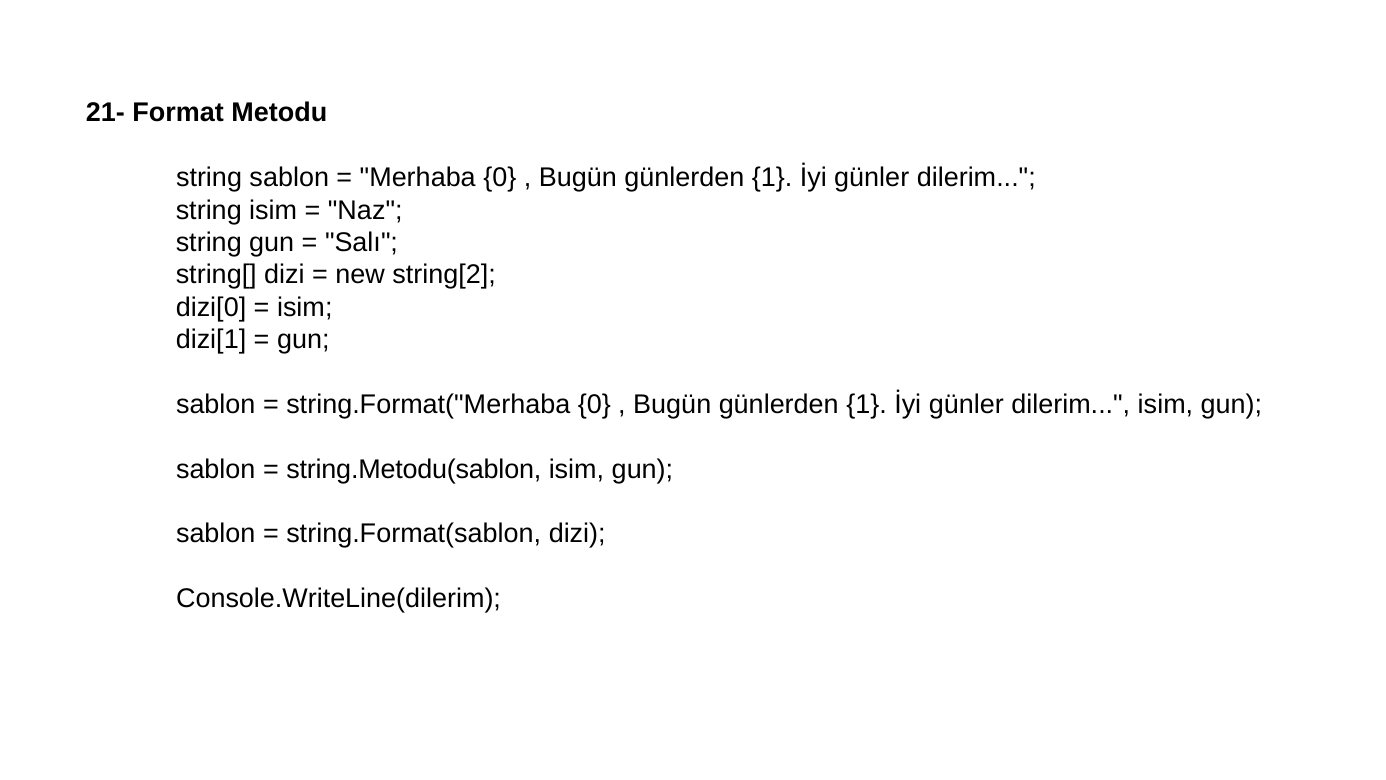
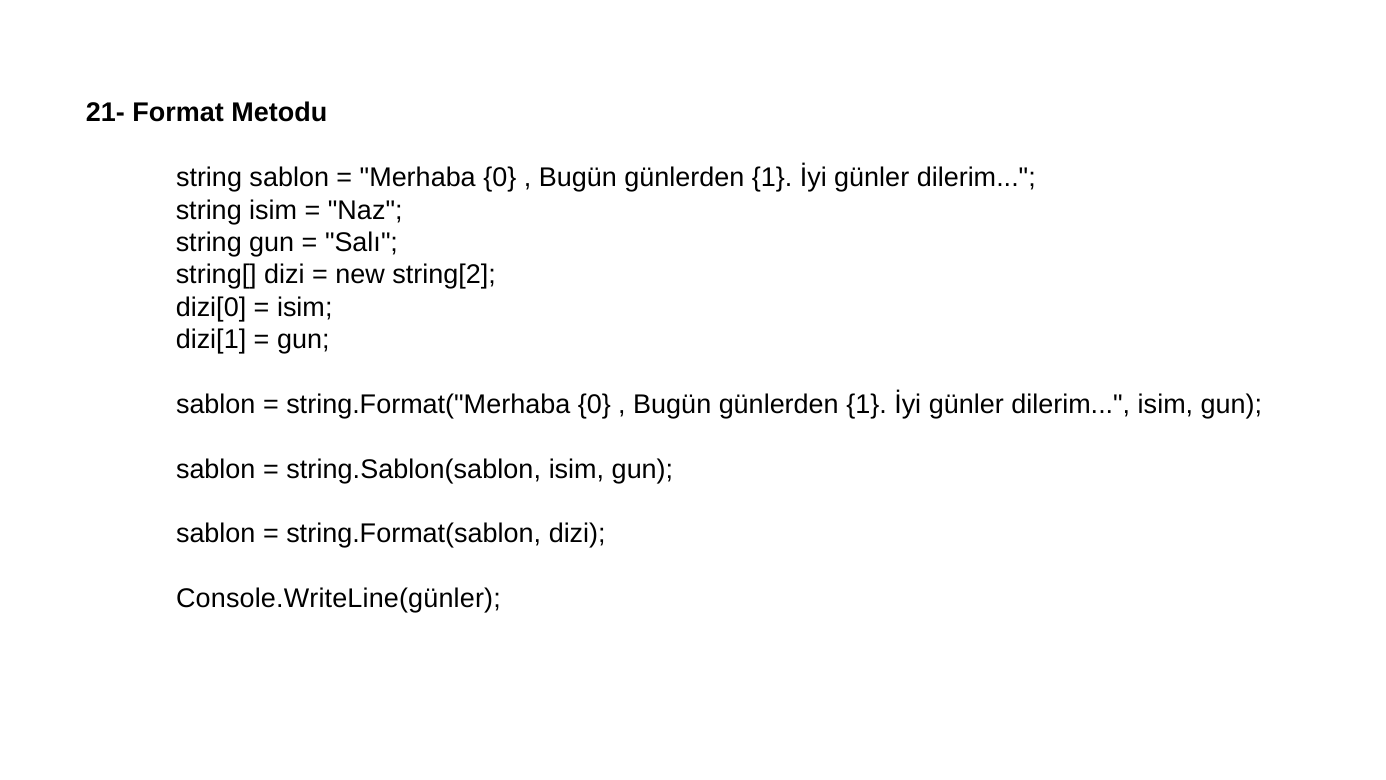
string.Metodu(sablon: string.Metodu(sablon -> string.Sablon(sablon (414, 469)
Console.WriteLine(dilerim: Console.WriteLine(dilerim -> Console.WriteLine(günler (338, 598)
